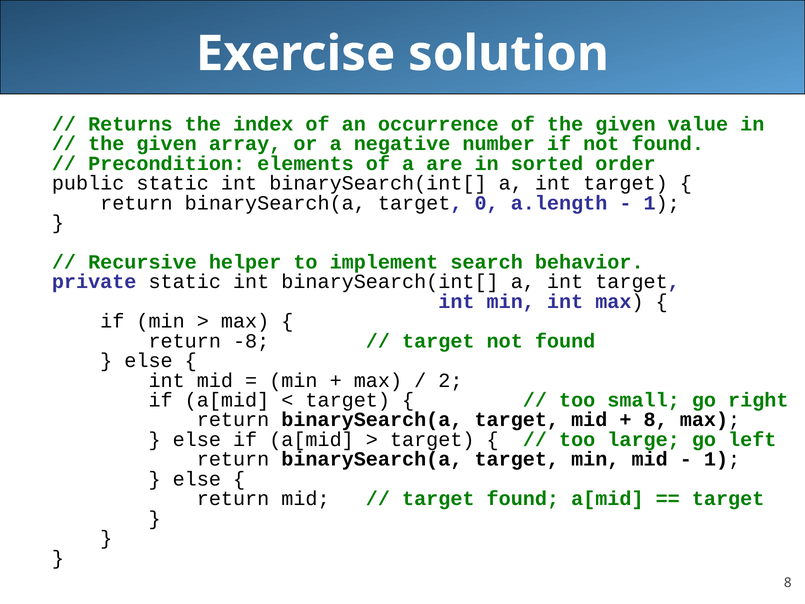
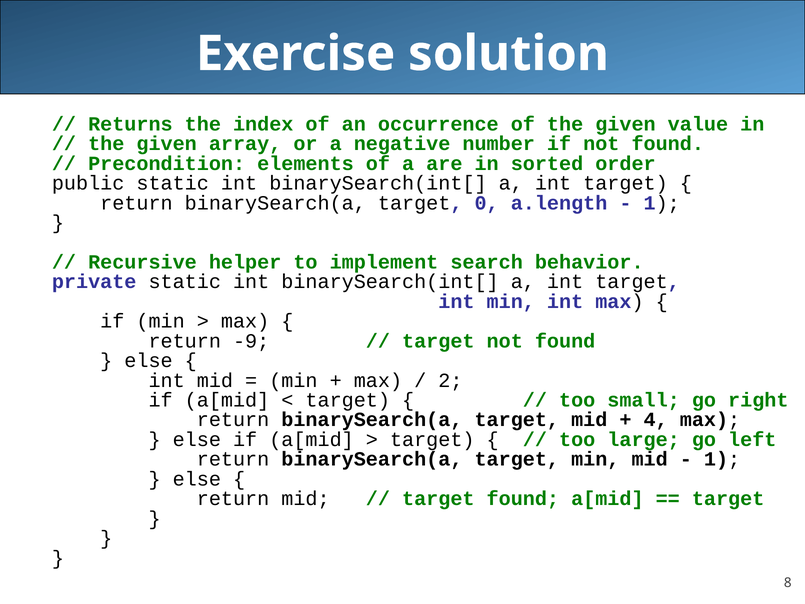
-8: -8 -> -9 (251, 341)
8: 8 -> 4 (656, 420)
